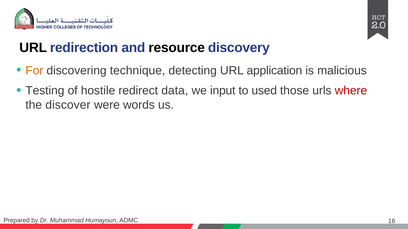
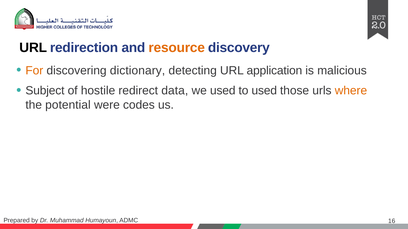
resource colour: black -> orange (177, 48)
technique: technique -> dictionary (138, 71)
Testing: Testing -> Subject (45, 91)
we input: input -> used (223, 91)
where colour: red -> orange (351, 91)
discover: discover -> potential (68, 105)
words: words -> codes (139, 105)
